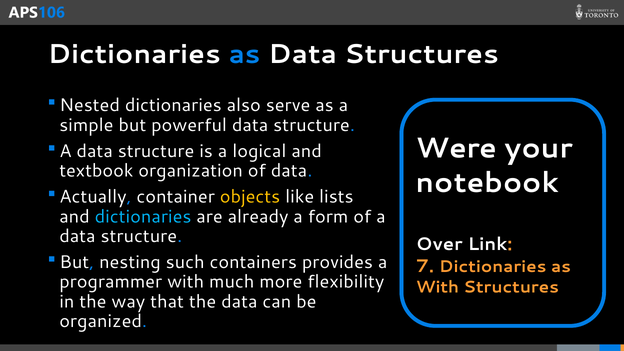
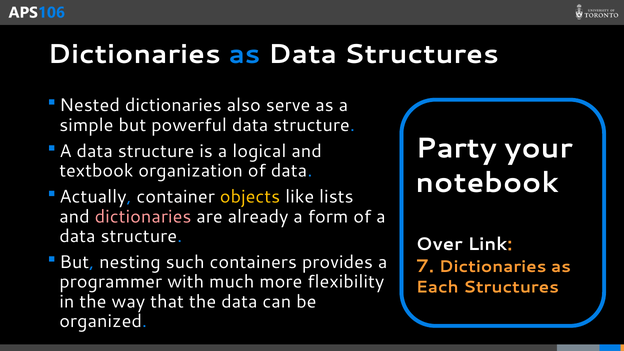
Were: Were -> Party (456, 149)
dictionaries colour: light blue -> pink (143, 217)
With: With -> Each (437, 287)
